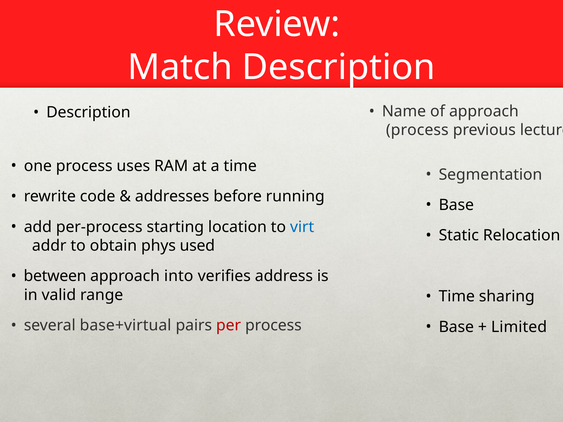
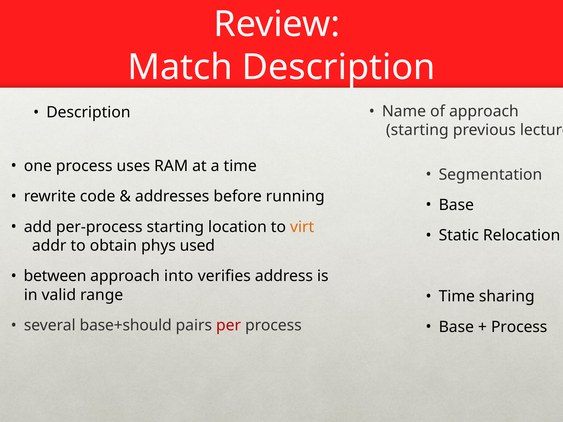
process: process -> starting (417, 130)
virt colour: blue -> orange (302, 227)
base+virtual: base+virtual -> base+should (126, 326)
Limited: Limited -> Process (519, 327)
